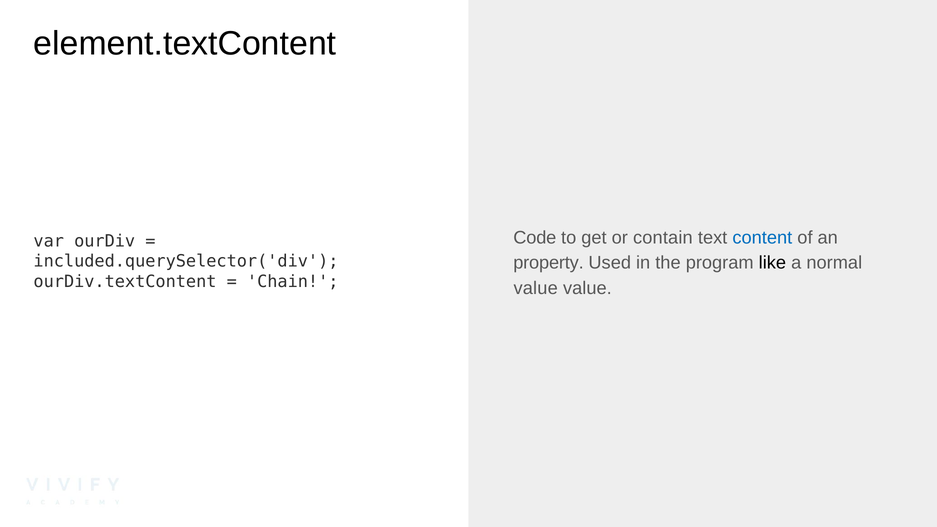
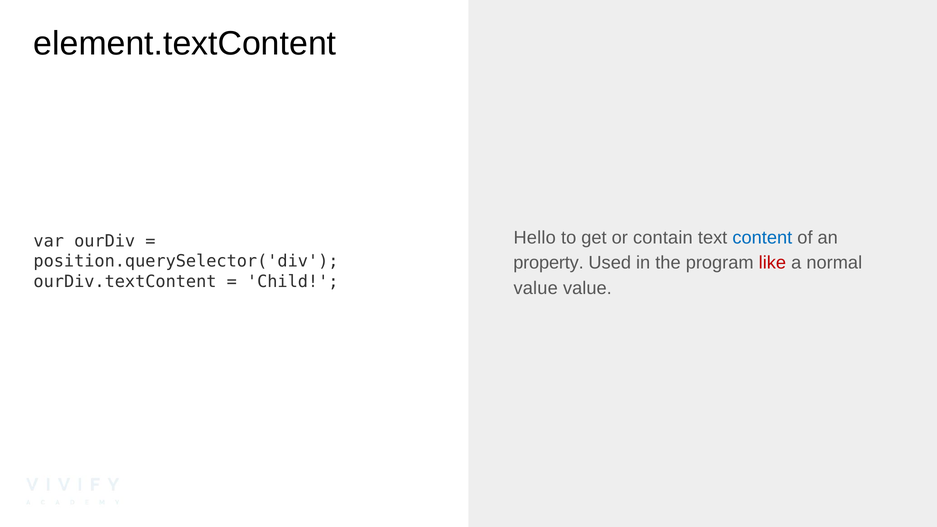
Code: Code -> Hello (535, 238)
included.querySelector('div: included.querySelector('div -> position.querySelector('div (186, 261)
like colour: black -> red (772, 263)
Chain: Chain -> Child (293, 282)
